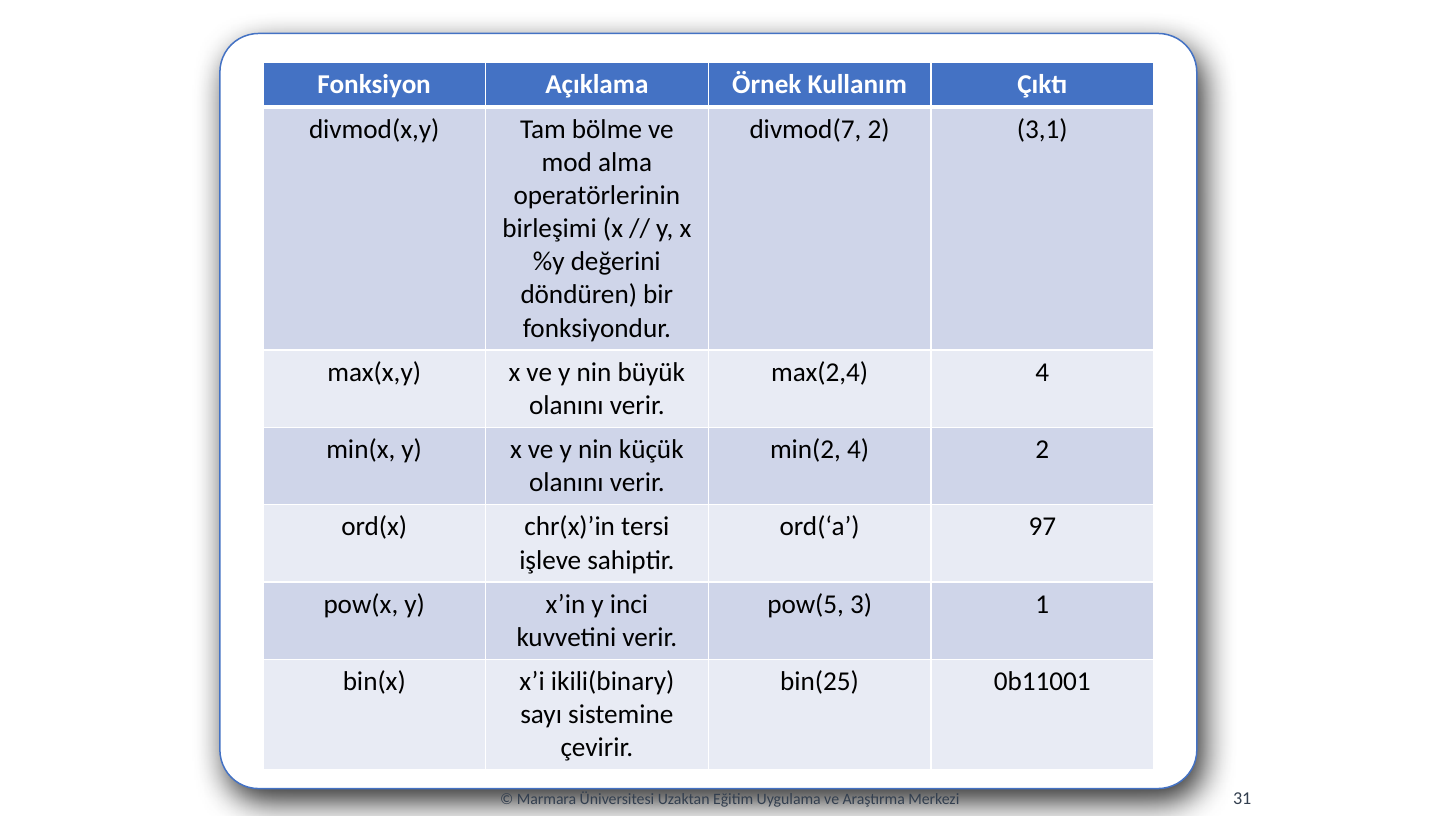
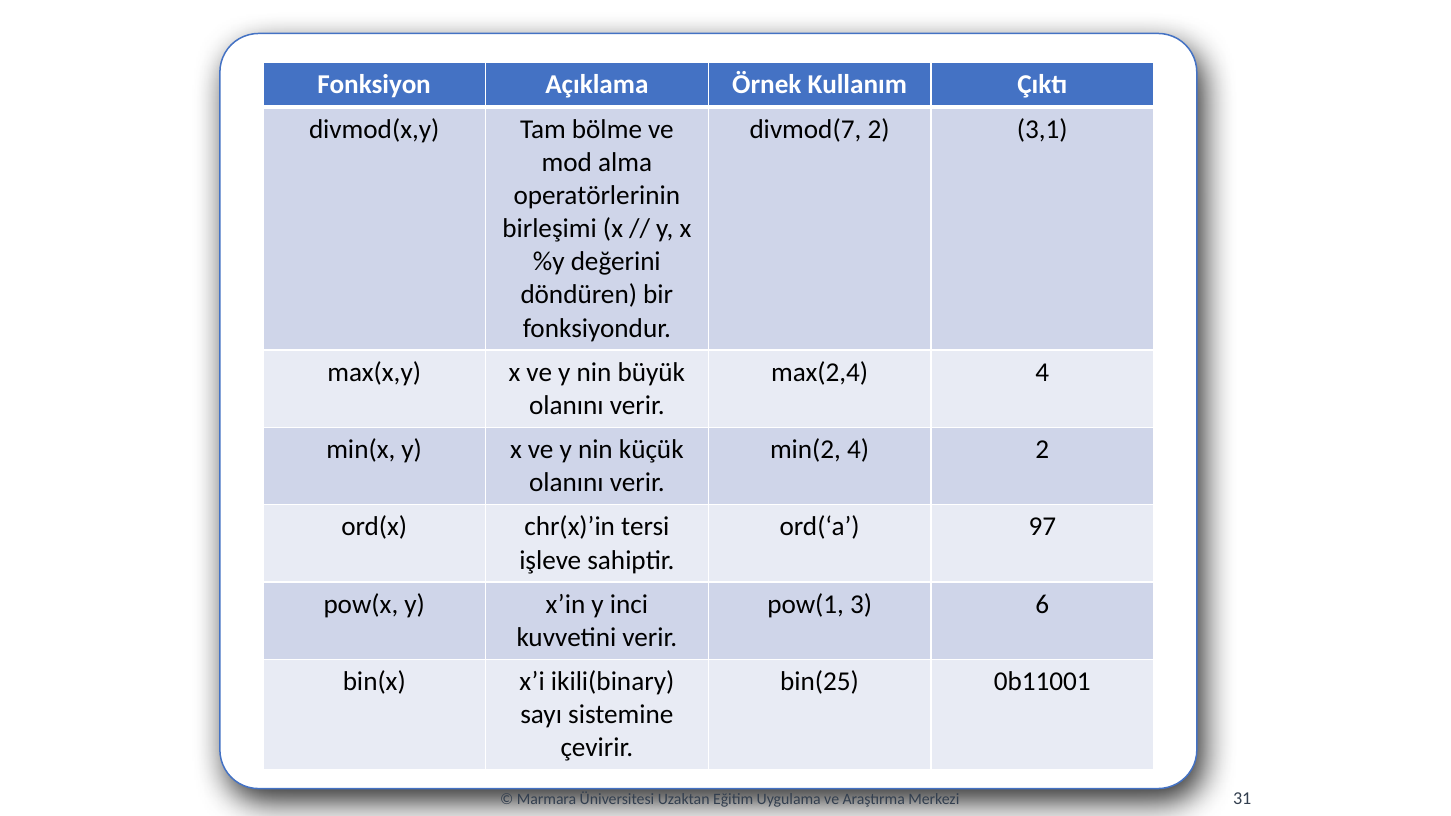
pow(5: pow(5 -> pow(1 (806, 604)
1: 1 -> 6 (1042, 604)
